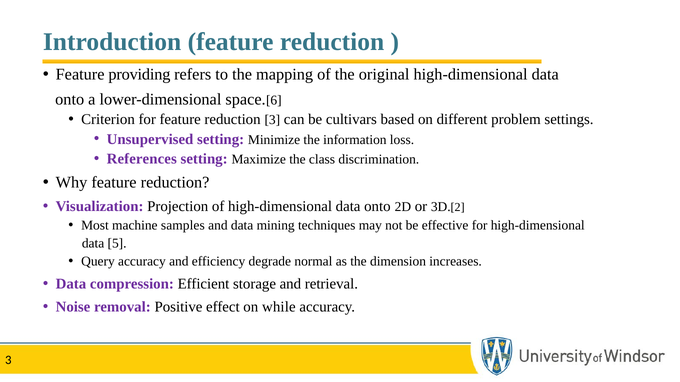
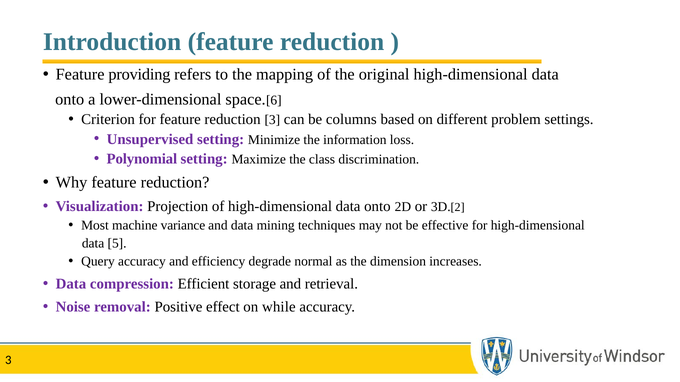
cultivars: cultivars -> columns (351, 120)
References: References -> Polynomial (142, 159)
samples: samples -> variance (183, 226)
